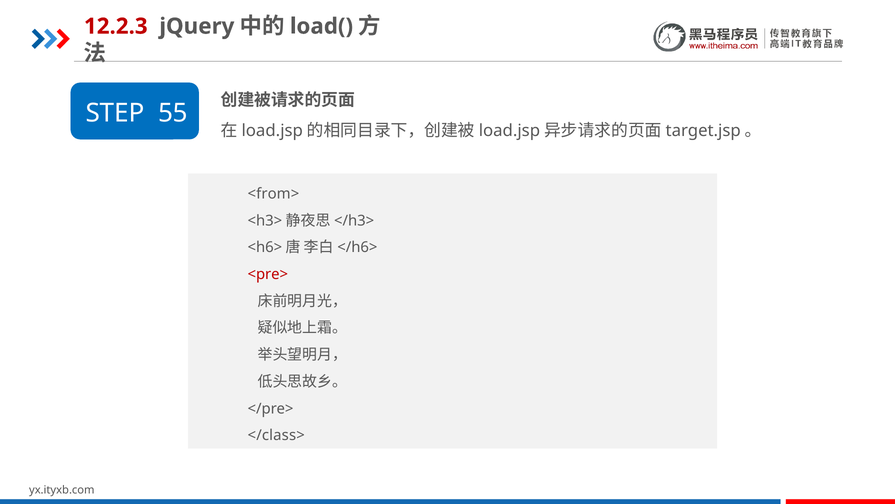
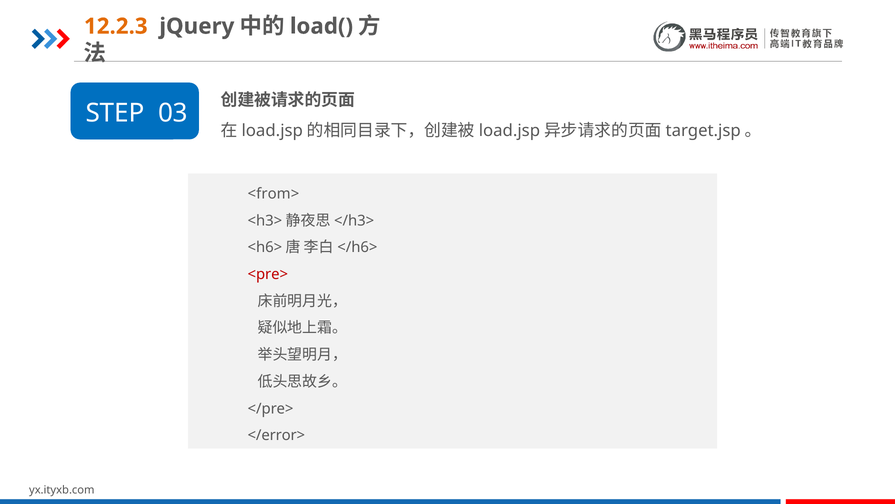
12.2.3 colour: red -> orange (116, 26)
55: 55 -> 03 (173, 113)
</class>: </class> -> </error> (276, 435)
